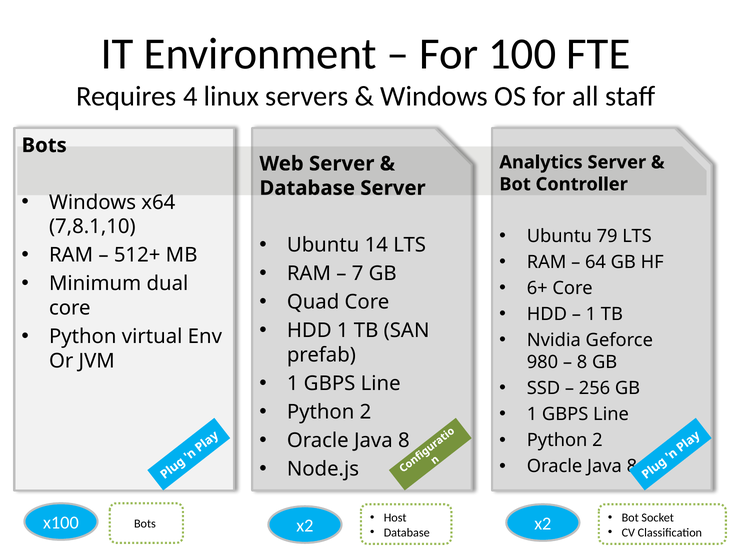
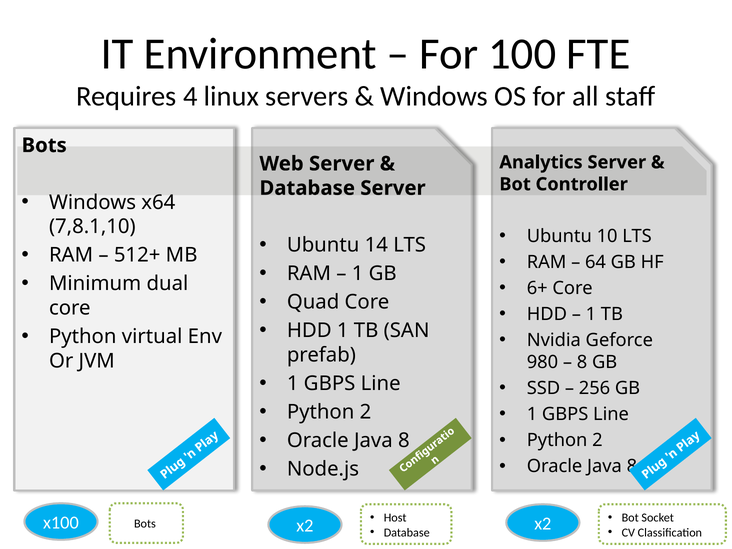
79: 79 -> 10 (607, 236)
7: 7 -> 1 (358, 274)
